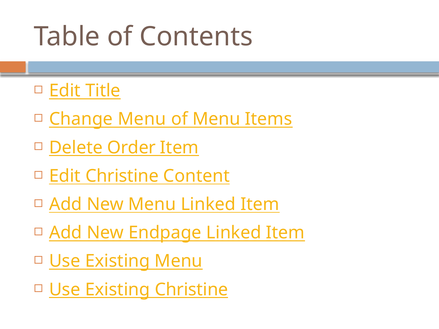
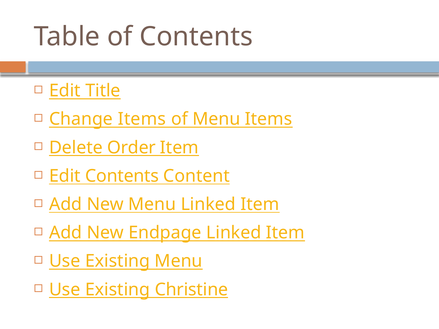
Change Menu: Menu -> Items (142, 119)
Edit Christine: Christine -> Contents (122, 176)
